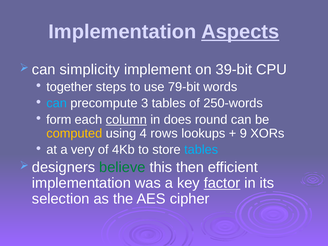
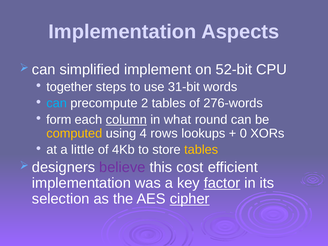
Aspects underline: present -> none (240, 32)
simplicity: simplicity -> simplified (90, 70)
39-bit: 39-bit -> 52-bit (234, 70)
79-bit: 79-bit -> 31-bit (184, 87)
3: 3 -> 2 (145, 103)
250-words: 250-words -> 276-words (233, 103)
does: does -> what (177, 120)
9: 9 -> 0 (243, 133)
very: very -> little (83, 150)
tables colour: light blue -> yellow (201, 150)
believe colour: green -> purple (122, 167)
then: then -> cost (190, 167)
cipher underline: none -> present (190, 199)
